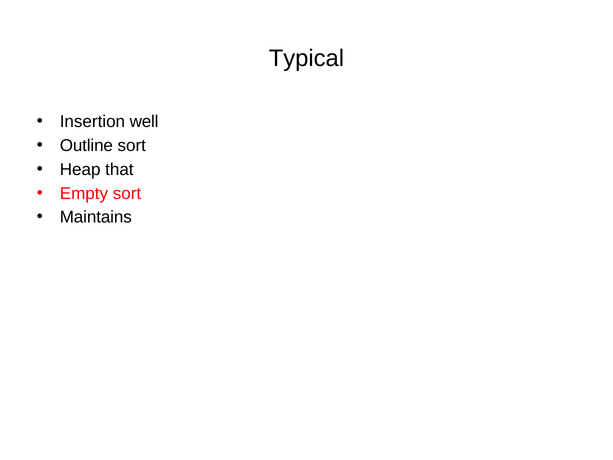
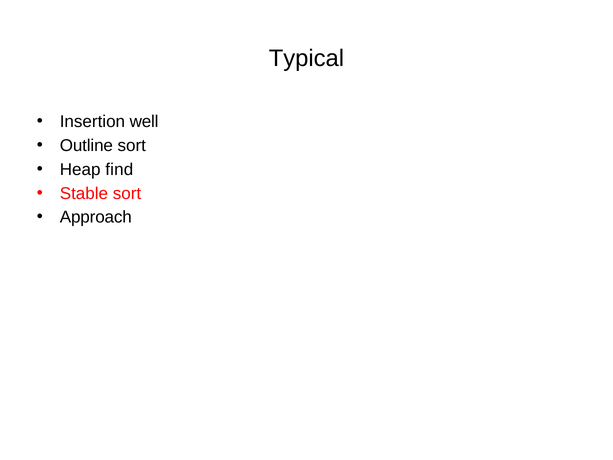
that: that -> find (119, 169)
Empty: Empty -> Stable (84, 193)
Maintains: Maintains -> Approach (96, 217)
